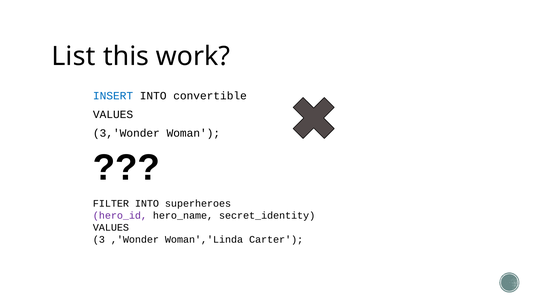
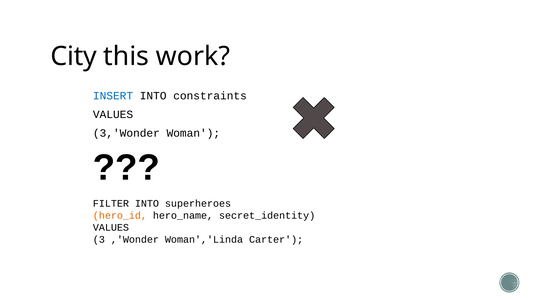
List: List -> City (74, 56)
convertible: convertible -> constraints (210, 96)
hero_id colour: purple -> orange (120, 216)
